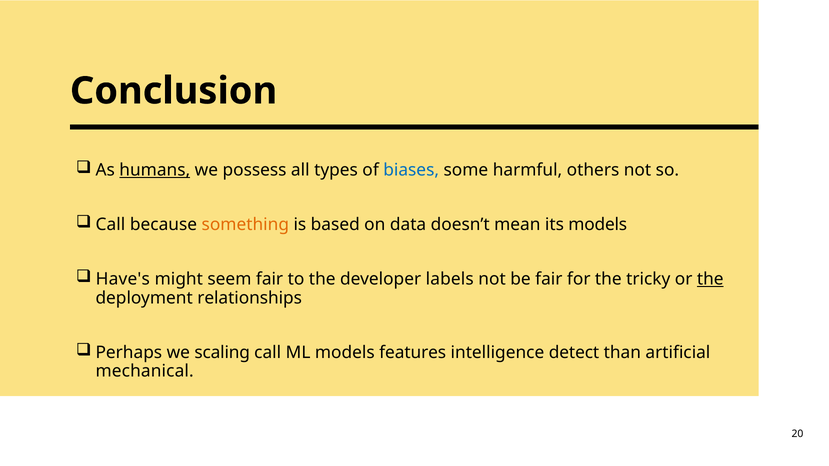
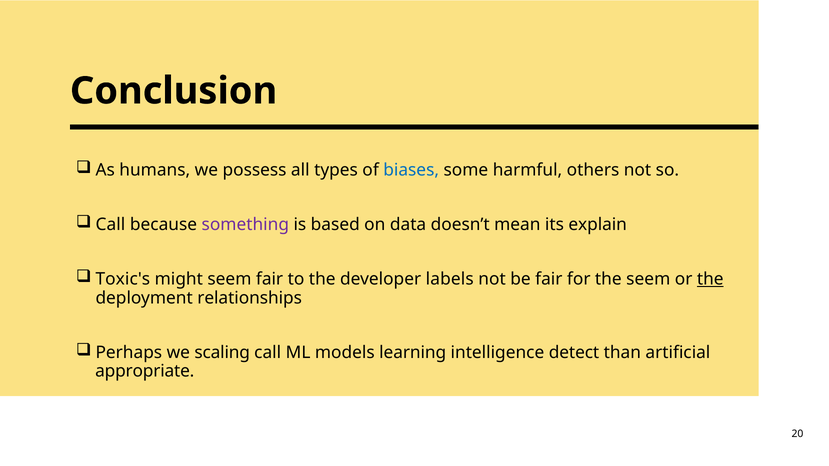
humans underline: present -> none (155, 170)
something colour: orange -> purple (245, 225)
its models: models -> explain (598, 225)
Have's: Have's -> Toxic's (123, 279)
the tricky: tricky -> seem (648, 279)
features: features -> learning (413, 353)
mechanical: mechanical -> appropriate (145, 371)
